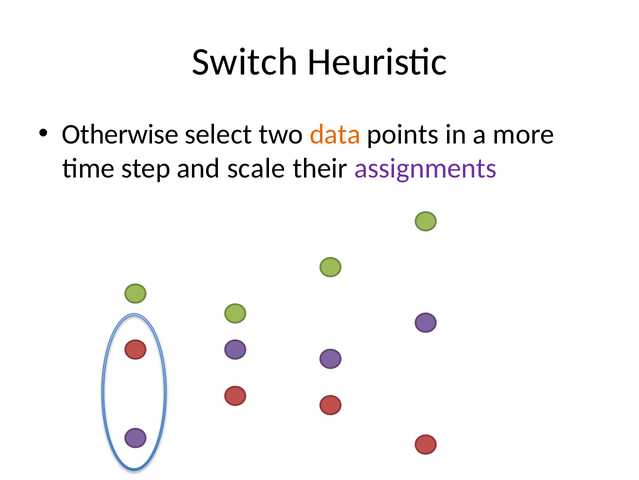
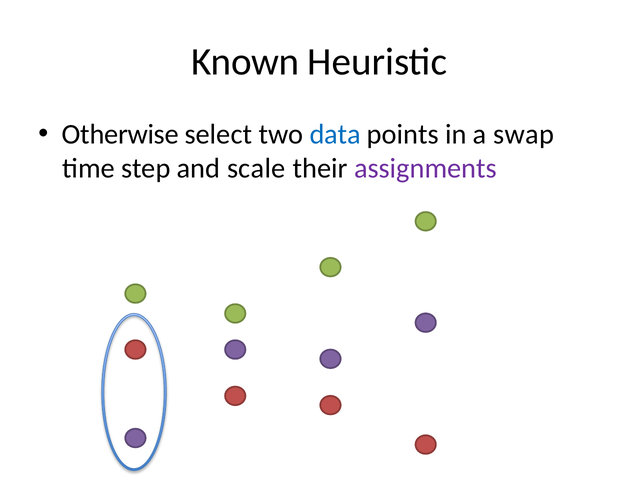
Switch: Switch -> Known (245, 62)
data colour: orange -> blue (335, 134)
more: more -> swap (524, 134)
